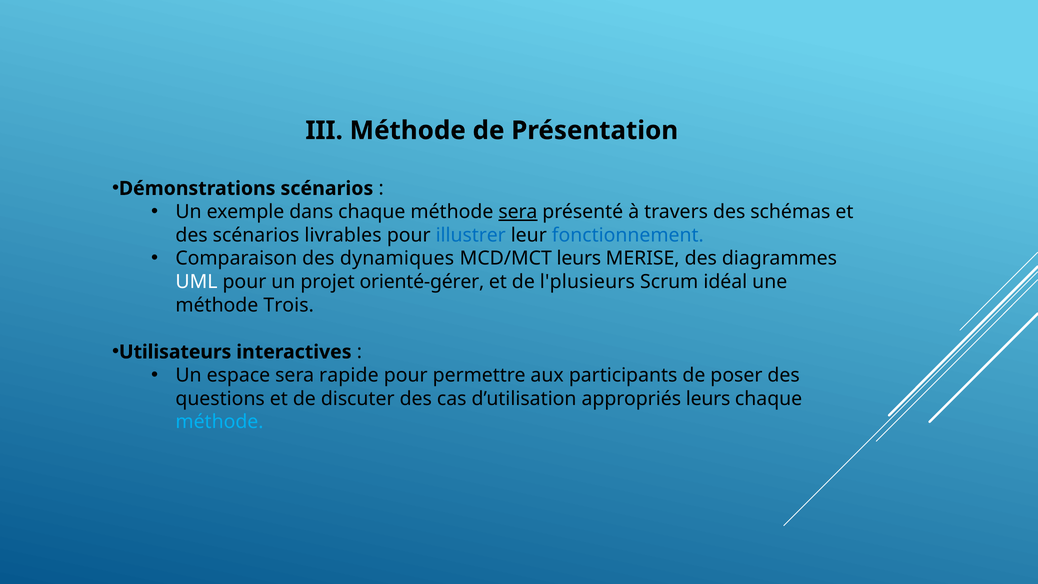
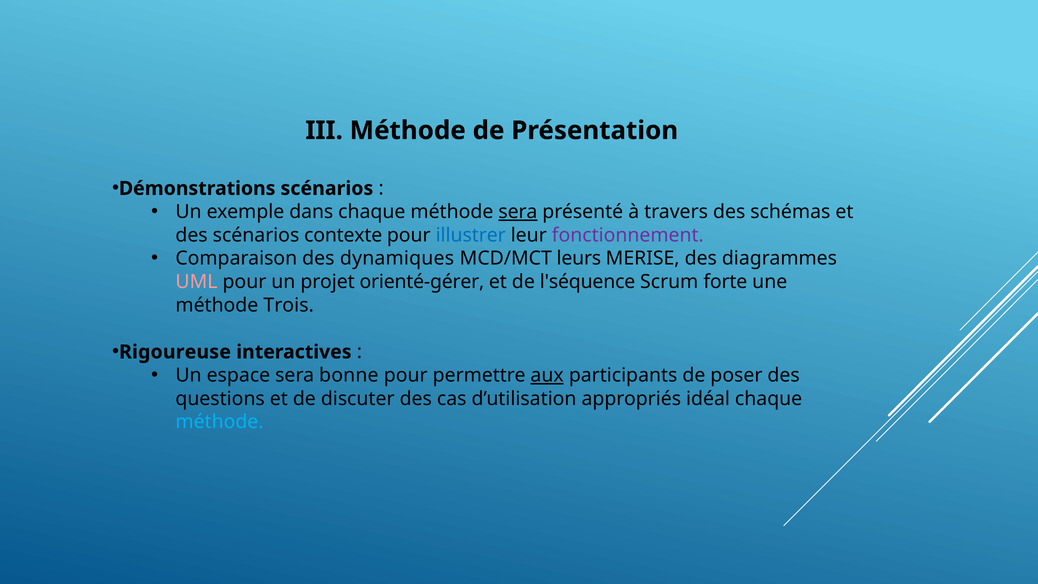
livrables: livrables -> contexte (343, 235)
fonctionnement colour: blue -> purple (628, 235)
UML colour: white -> pink (196, 282)
l'plusieurs: l'plusieurs -> l'séquence (588, 282)
idéal: idéal -> forte (725, 282)
Utilisateurs: Utilisateurs -> Rigoureuse (175, 352)
rapide: rapide -> bonne (349, 375)
aux underline: none -> present (547, 375)
appropriés leurs: leurs -> idéal (708, 399)
